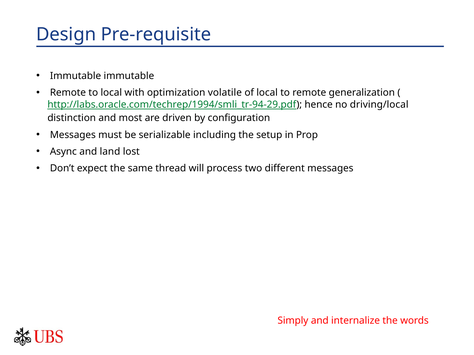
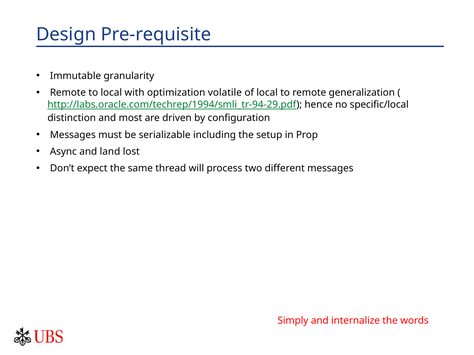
Immutable immutable: immutable -> granularity (129, 76)
driving/local: driving/local -> specific/local (379, 105)
